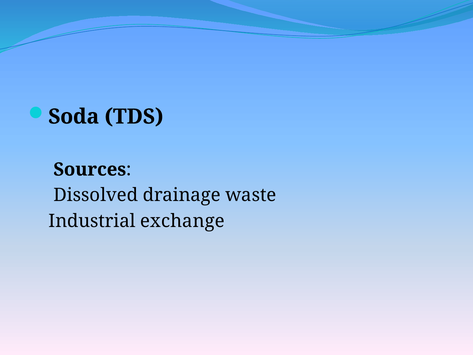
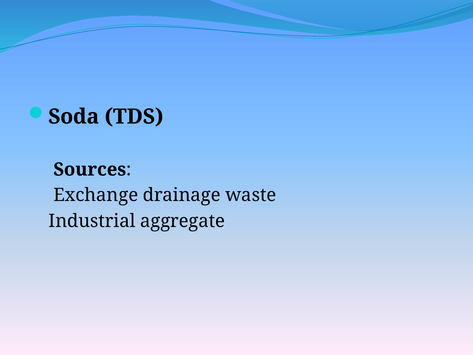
Dissolved: Dissolved -> Exchange (96, 195)
exchange: exchange -> aggregate (183, 221)
